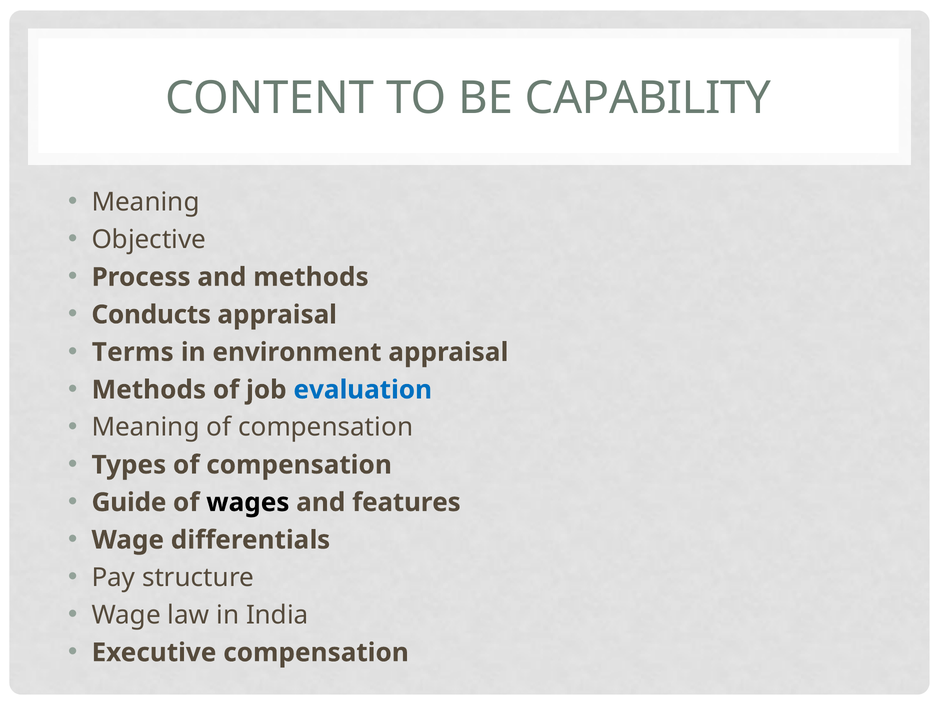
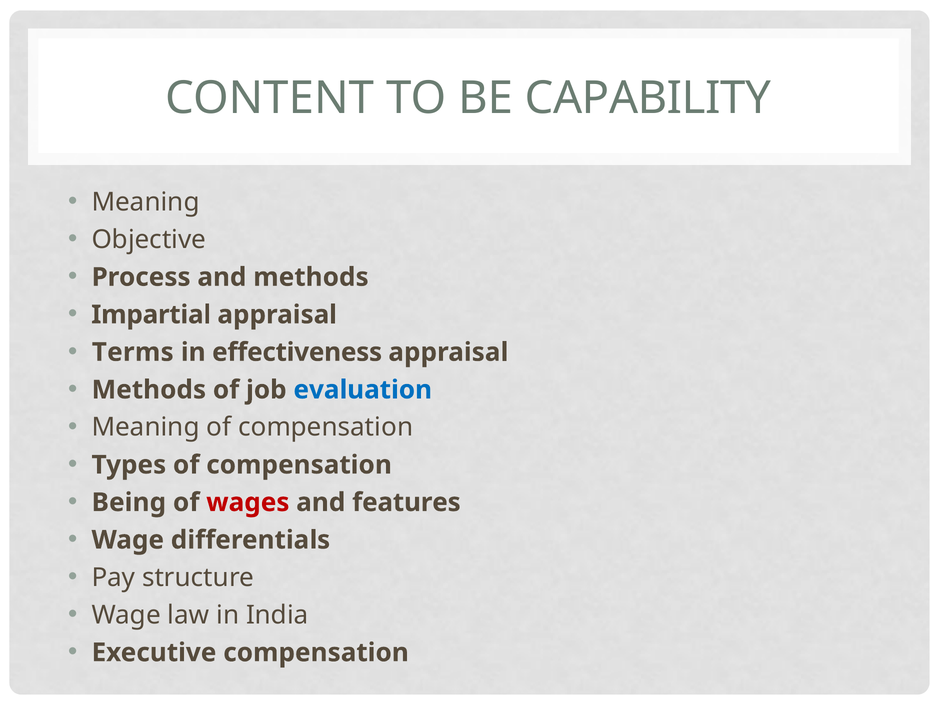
Conducts: Conducts -> Impartial (151, 315)
environment: environment -> effectiveness (297, 352)
Guide: Guide -> Being (129, 503)
wages colour: black -> red (248, 503)
